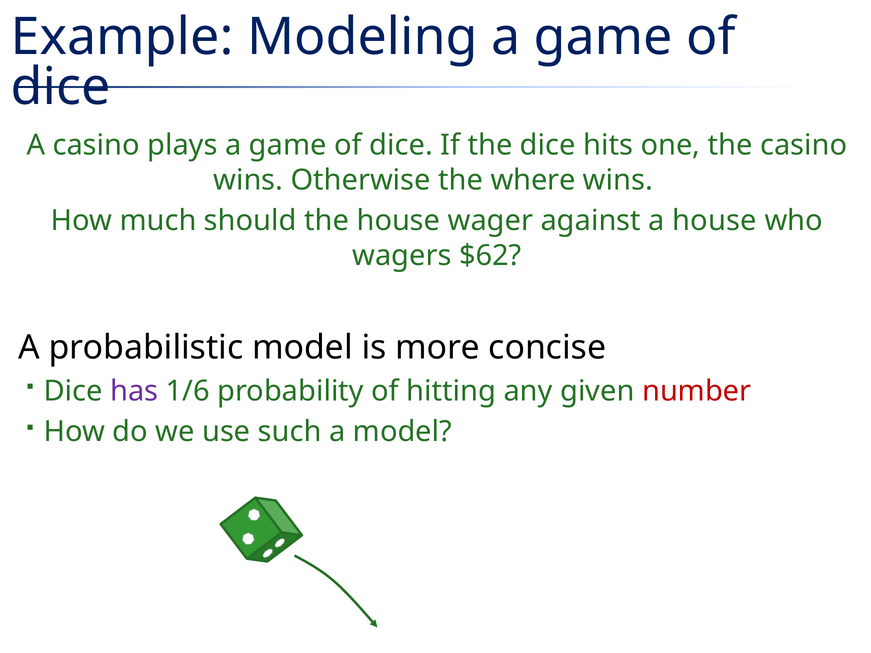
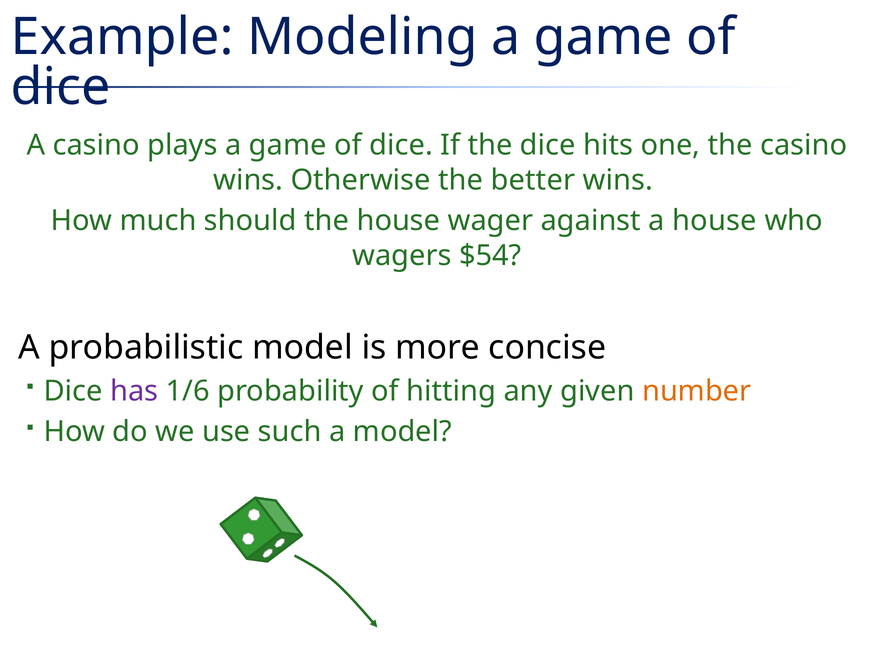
where: where -> better (533, 180)
$62: $62 -> $54 (490, 256)
number colour: red -> orange (697, 391)
